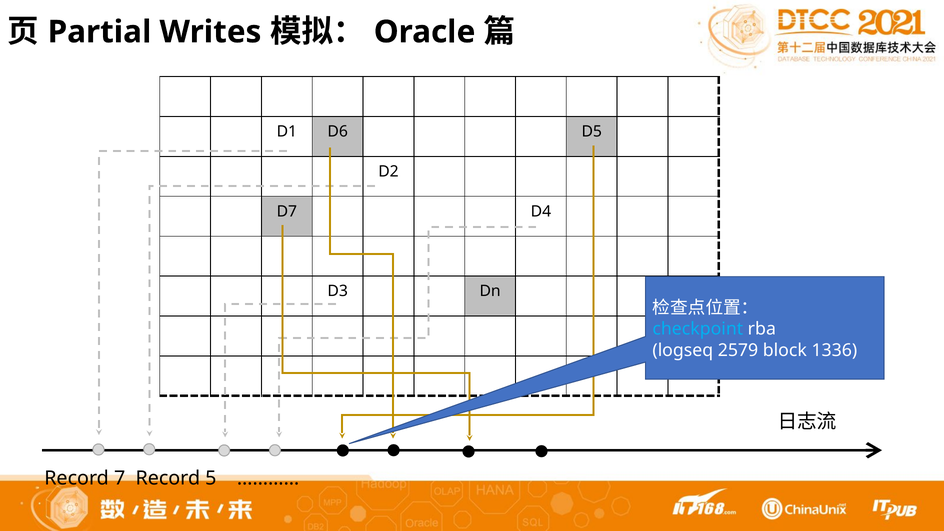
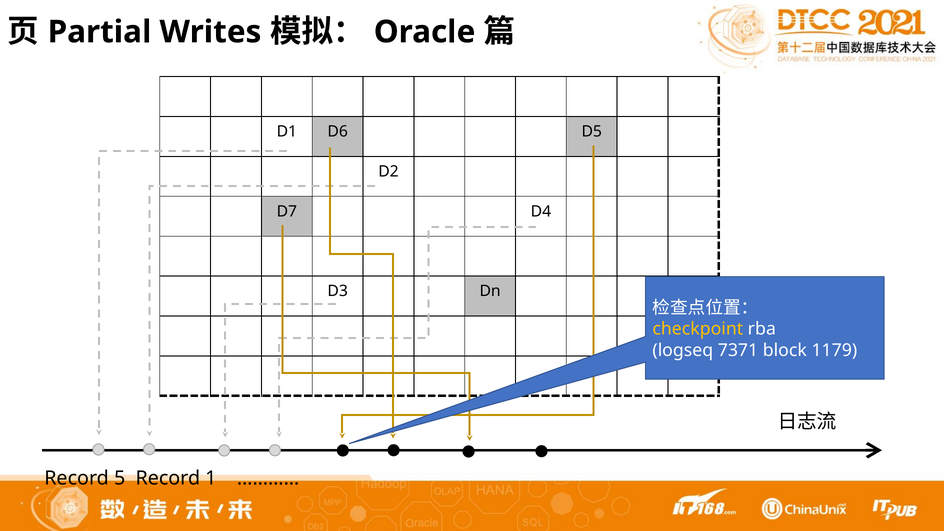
checkpoint colour: light blue -> yellow (698, 329)
2579: 2579 -> 7371 (738, 350)
1336: 1336 -> 1179 (834, 350)
7: 7 -> 5 (120, 478)
5: 5 -> 1 (211, 478)
